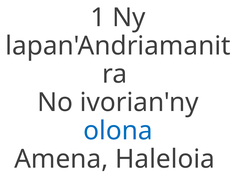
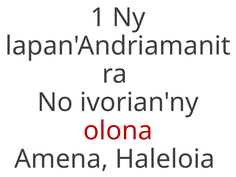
olona colour: blue -> red (118, 131)
